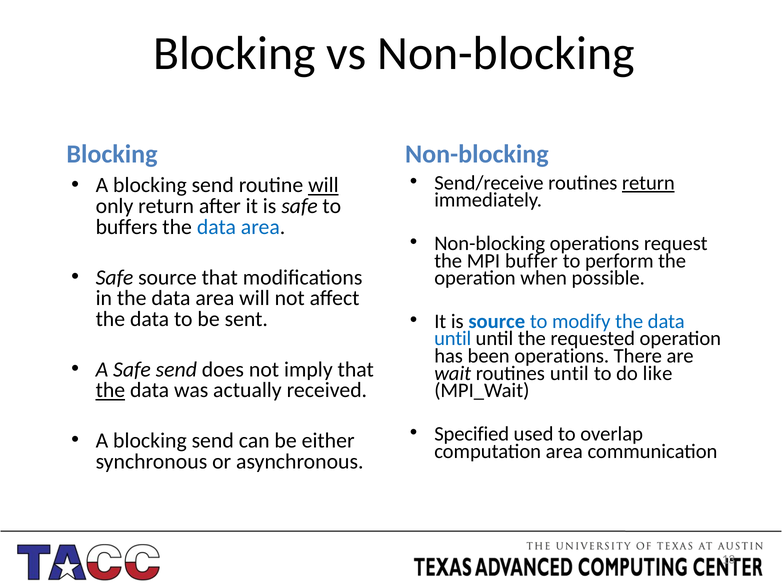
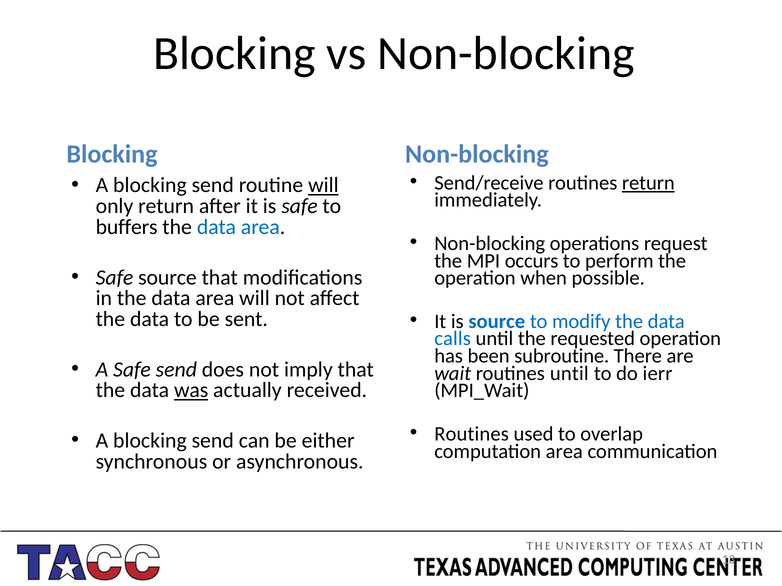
buffer: buffer -> occurs (532, 261)
until: until -> calls (453, 339)
been operations: operations -> subroutine (562, 356)
like: like -> ierr (658, 374)
the underline: present -> none (110, 391)
was underline: none -> present (191, 391)
Specified: Specified -> Routines (472, 434)
